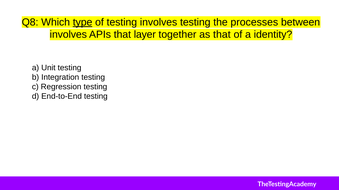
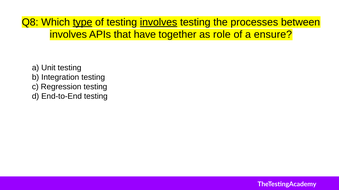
involves underline: none -> present (159, 22)
layer: layer -> have (145, 35)
as that: that -> role (222, 35)
identity: identity -> ensure (273, 35)
